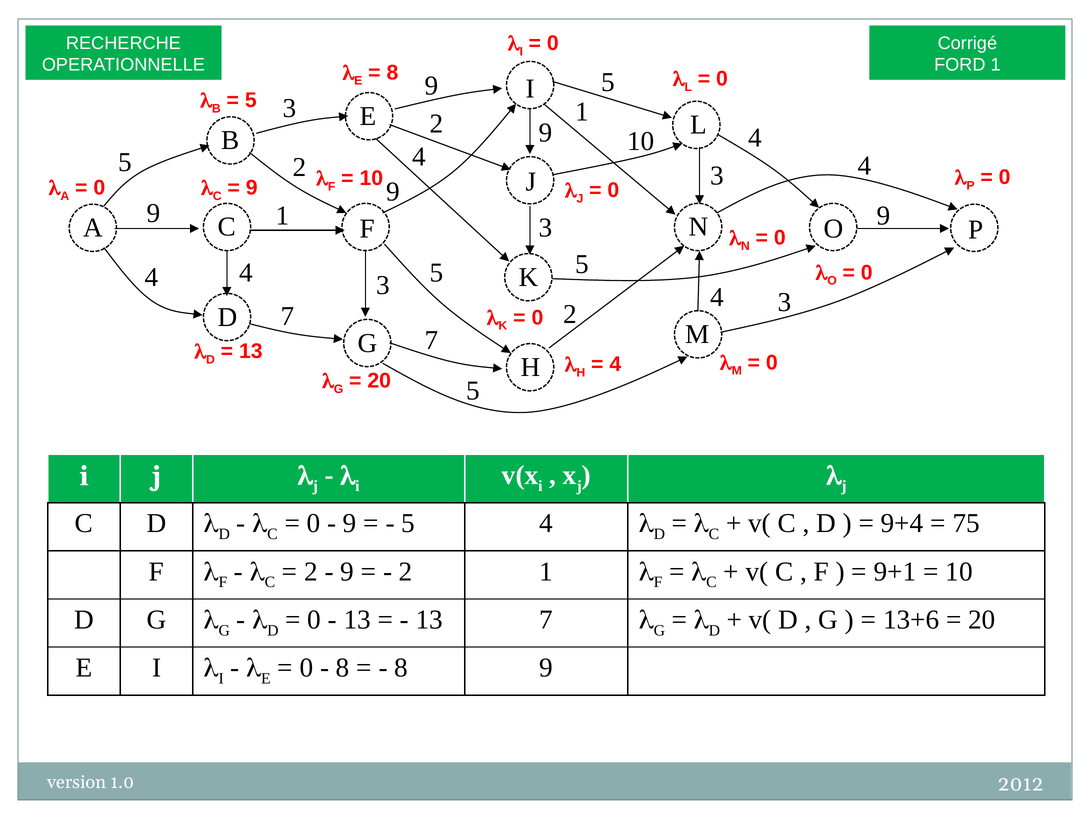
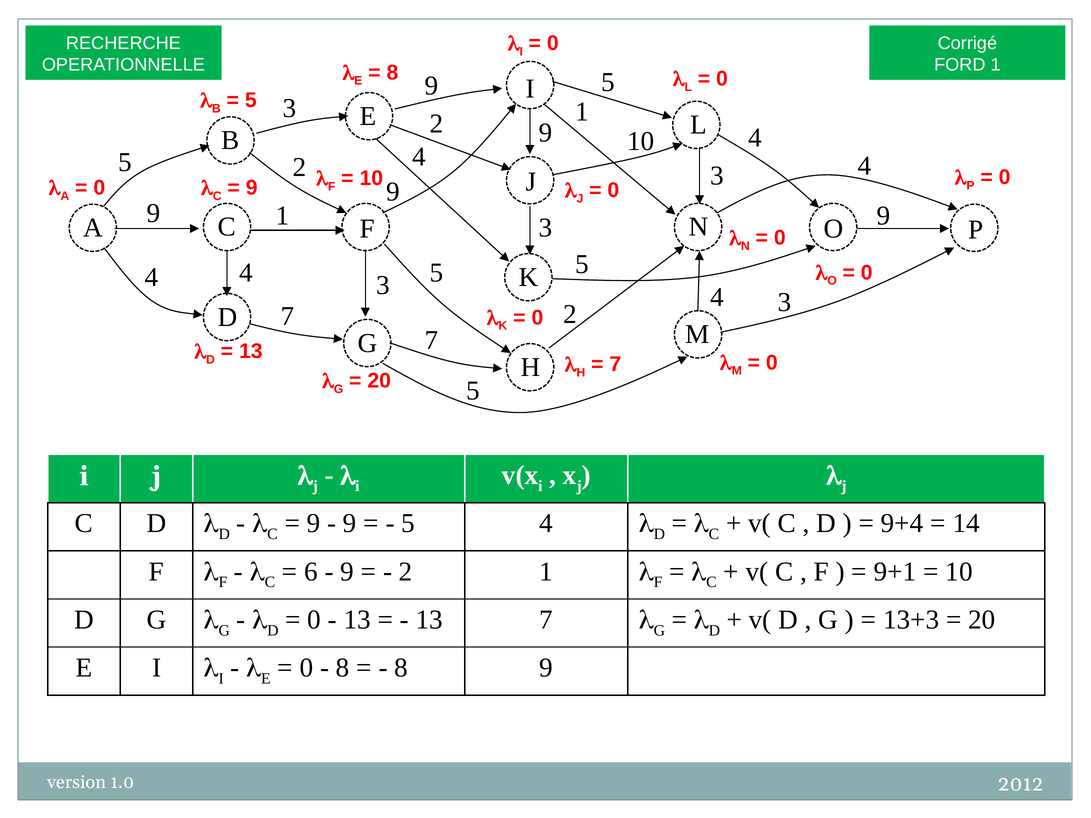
4: 4 -> 7 (615, 364)
0: 0 -> 9 (313, 524)
75: 75 -> 14 (966, 524)
2: 2 -> 6 (311, 572)
13+6: 13+6 -> 13+3 (911, 620)
